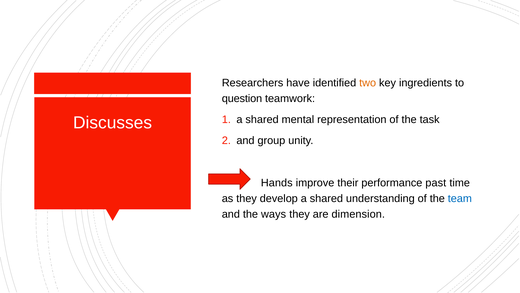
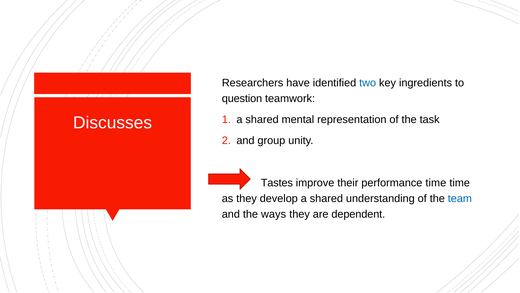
two colour: orange -> blue (368, 83)
Hands: Hands -> Tastes (277, 183)
performance past: past -> time (436, 183)
dimension: dimension -> dependent (358, 214)
